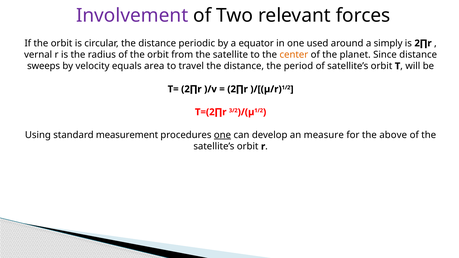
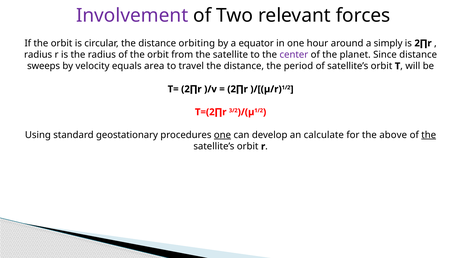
periodic: periodic -> orbiting (197, 43)
used: used -> hour (317, 43)
vernal: vernal -> radius (38, 55)
center colour: orange -> purple (294, 55)
measurement: measurement -> geostationary (127, 135)
measure: measure -> calculate (324, 135)
the underline: none -> present (429, 135)
